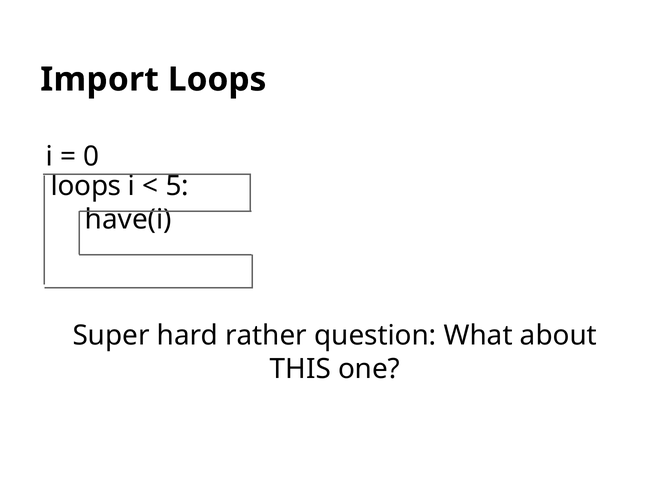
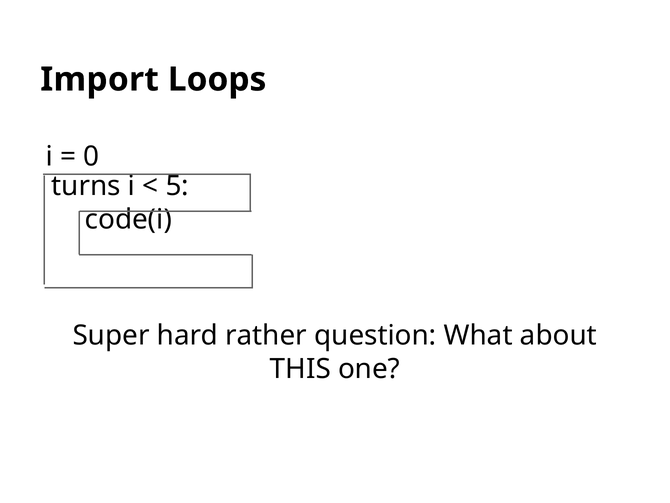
loops: loops -> turns (86, 186)
have(i: have(i -> code(i (128, 219)
